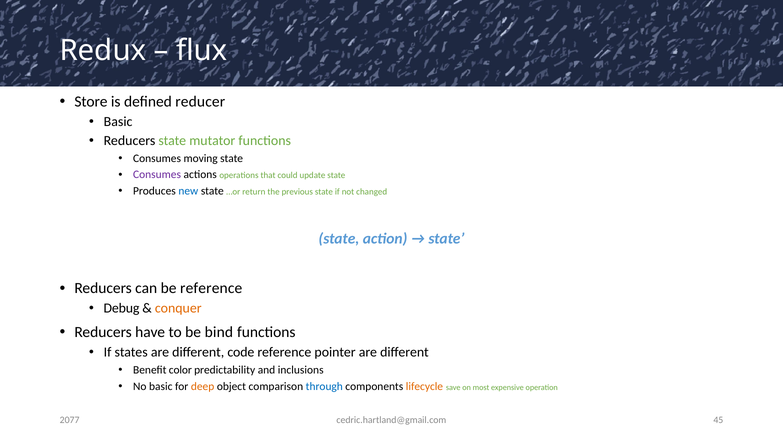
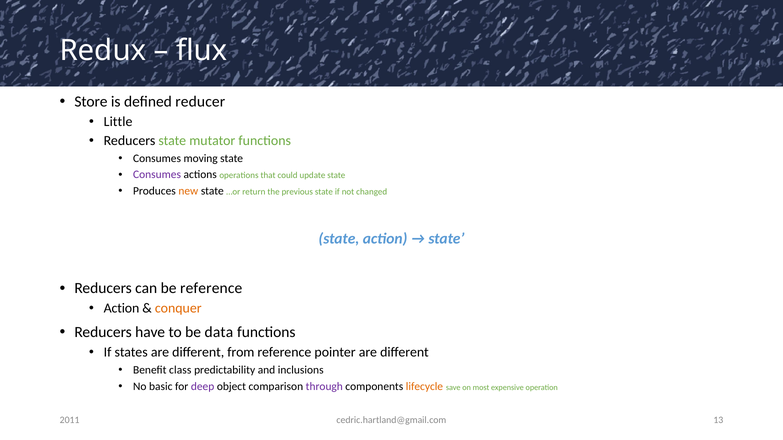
Basic: Basic -> Little (118, 122)
new colour: blue -> orange (188, 191)
Debug: Debug -> Action (121, 309)
bind: bind -> data (219, 333)
code: code -> from (241, 353)
color: color -> class (180, 370)
deep colour: orange -> purple (203, 387)
through colour: blue -> purple (324, 387)
45: 45 -> 13 (718, 421)
2077: 2077 -> 2011 (70, 421)
